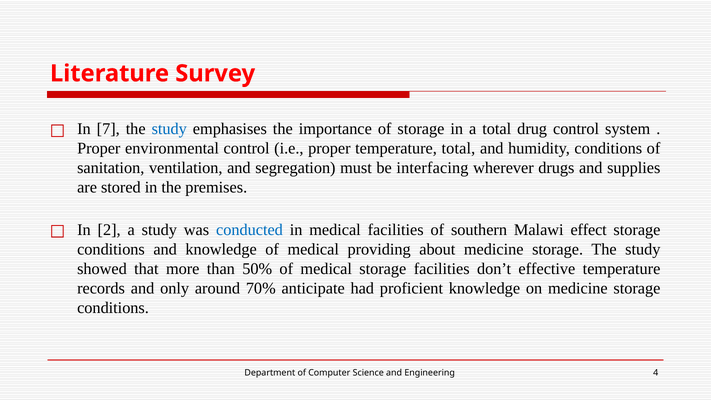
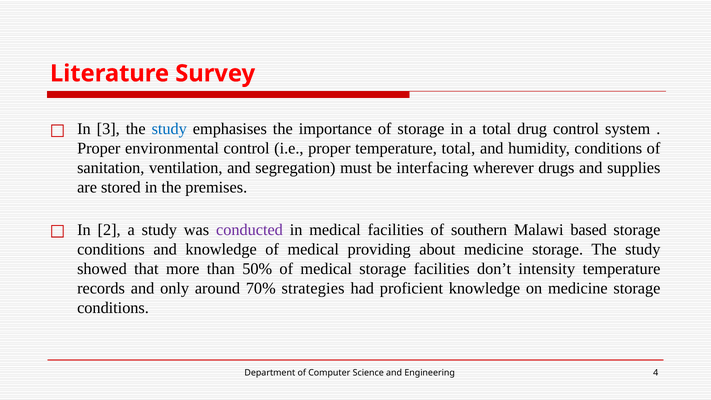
7: 7 -> 3 (108, 129)
conducted colour: blue -> purple (249, 230)
effect: effect -> based (589, 230)
effective: effective -> intensity (547, 269)
anticipate: anticipate -> strategies (313, 288)
